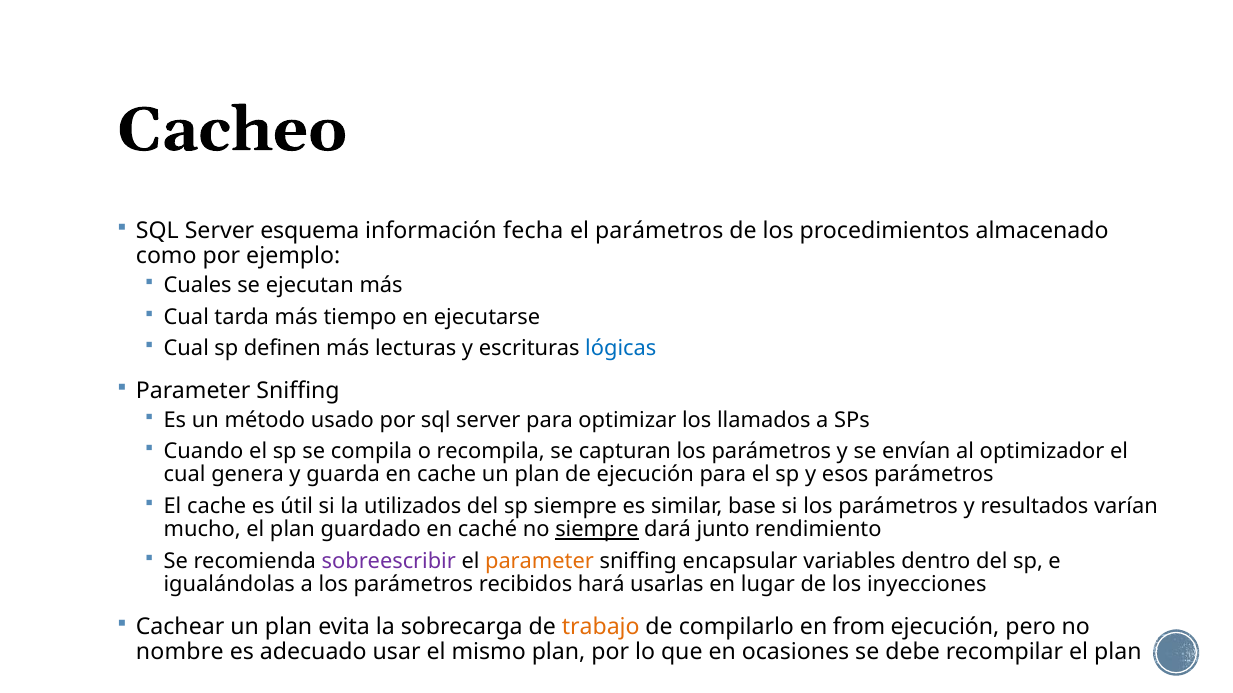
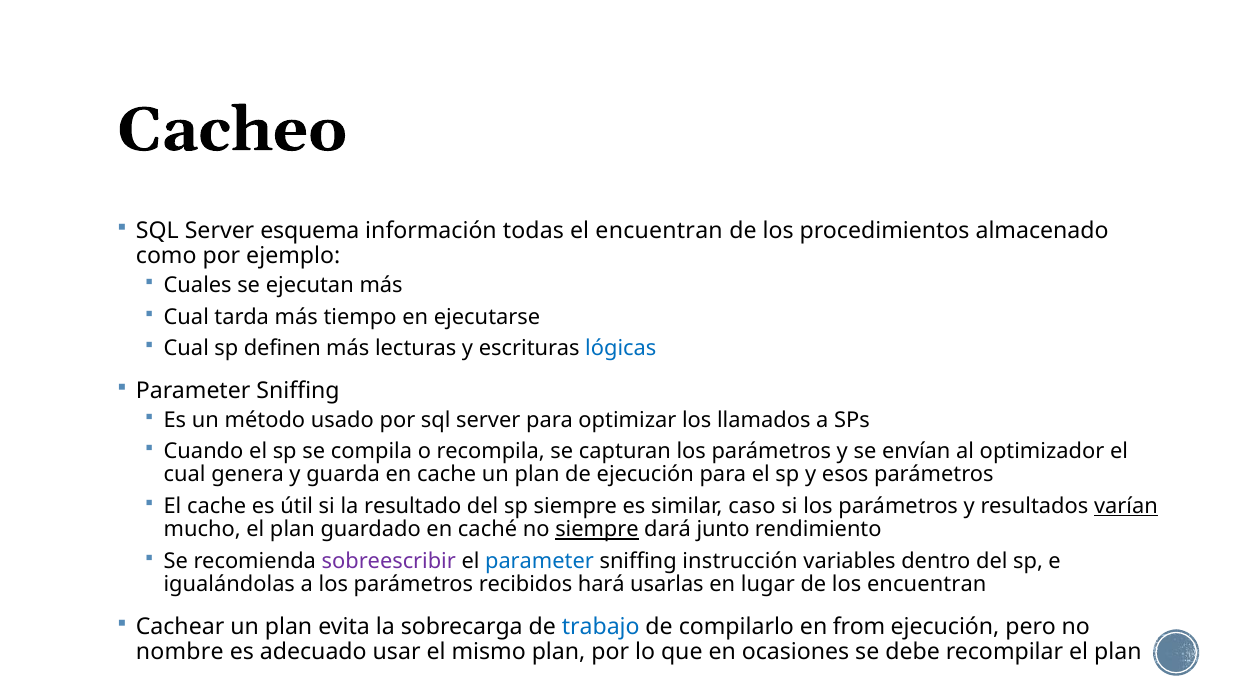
fecha: fecha -> todas (533, 232)
el parámetros: parámetros -> encuentran (659, 232)
utilizados: utilizados -> resultado (413, 506)
base: base -> caso (752, 506)
varían underline: none -> present (1126, 506)
parameter colour: orange -> blue (539, 561)
encapsular: encapsular -> instrucción (740, 561)
los inyecciones: inyecciones -> encuentran (927, 585)
trabajo colour: orange -> blue (601, 627)
